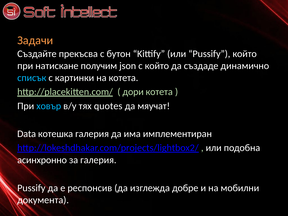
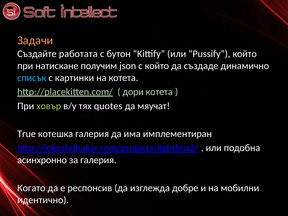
прекъсва: прекъсва -> работата (78, 54)
ховър colour: light blue -> light green (49, 106)
Data: Data -> True (27, 134)
Pussify: Pussify -> Когато (31, 188)
документа: документа -> идентично (43, 200)
